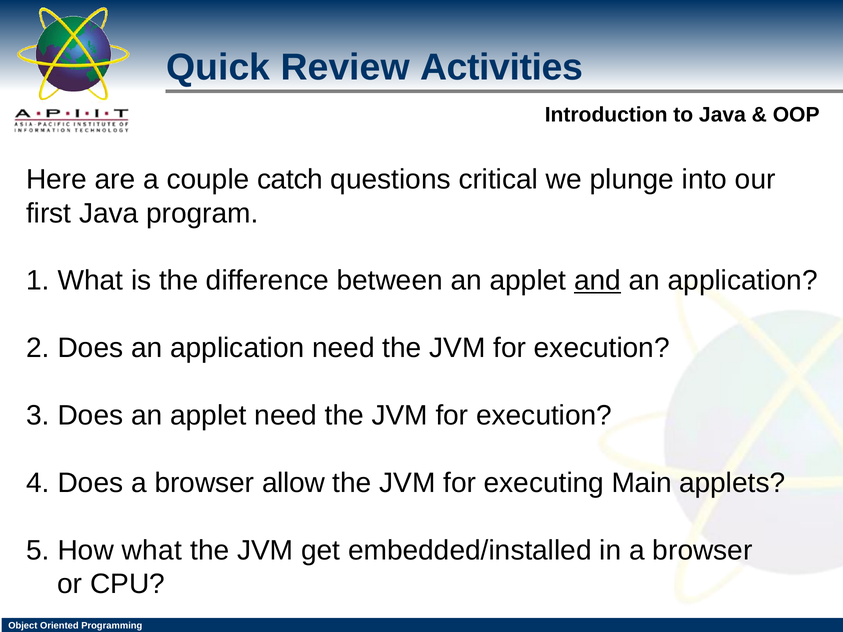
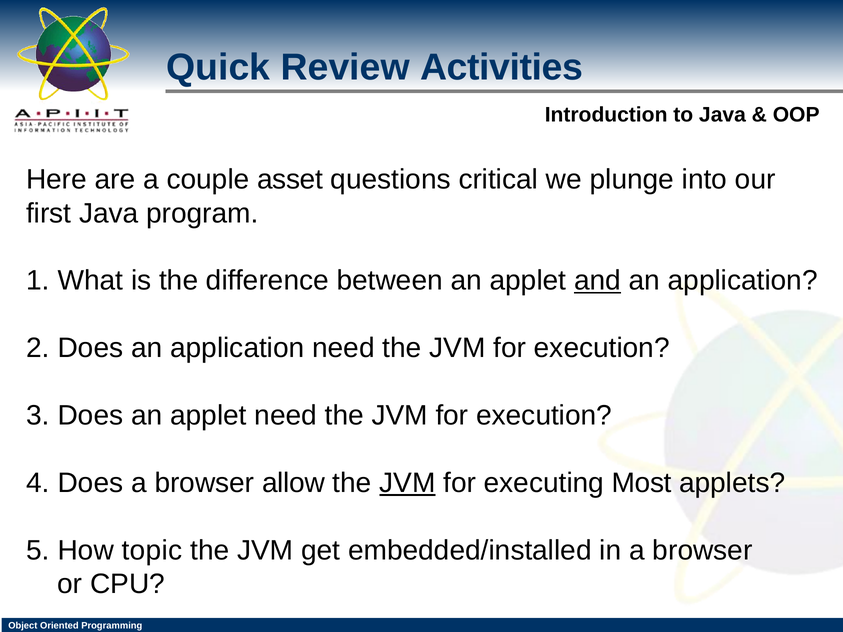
catch: catch -> asset (290, 180)
JVM underline: none -> present (407, 483)
Main: Main -> Most (642, 483)
How what: what -> topic (152, 551)
